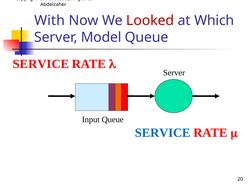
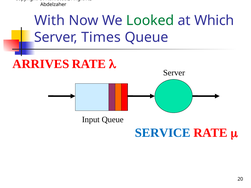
Looked colour: red -> green (150, 21)
Model: Model -> Times (101, 37)
SERVICE: SERVICE -> ARRIVES (41, 64)
